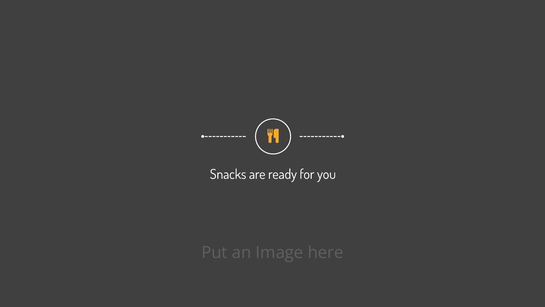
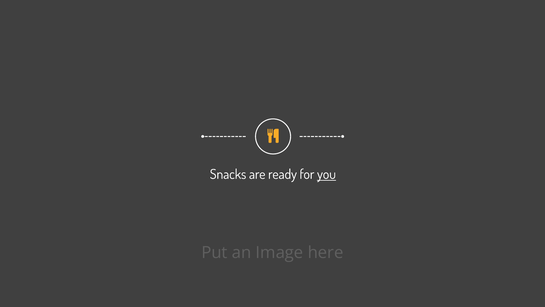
you underline: none -> present (327, 174)
